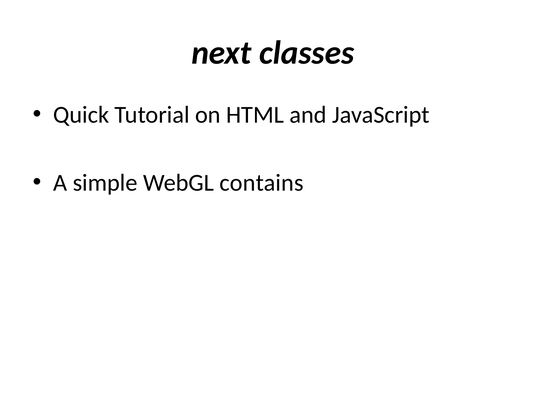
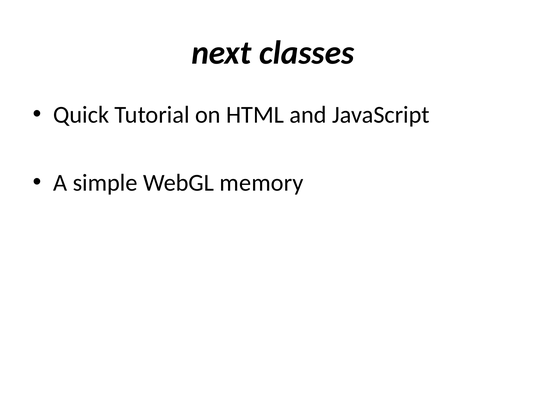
contains: contains -> memory (262, 183)
